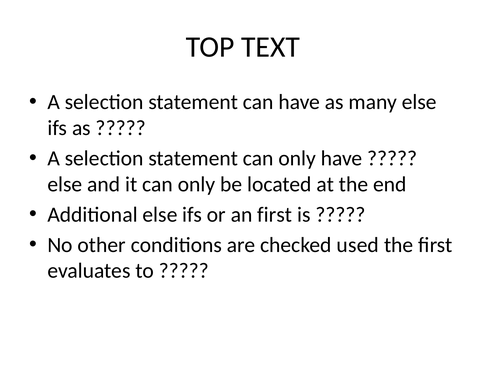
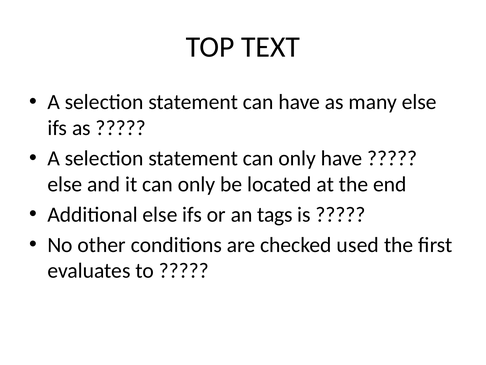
an first: first -> tags (275, 214)
